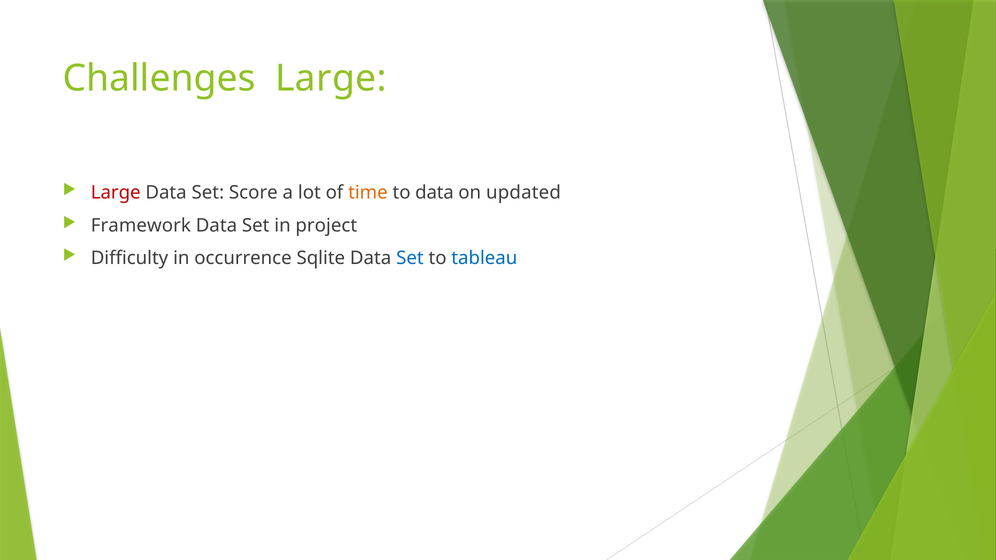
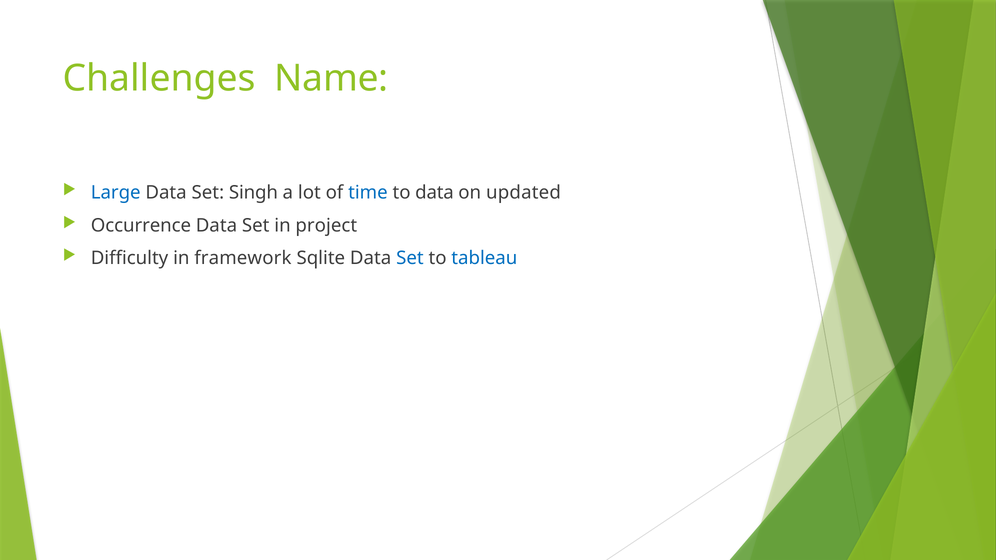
Challenges Large: Large -> Name (331, 79)
Large colour: red -> blue (116, 193)
Score: Score -> Singh (253, 193)
time colour: orange -> blue (368, 193)
Framework: Framework -> Occurrence (141, 226)
occurrence: occurrence -> framework (243, 258)
